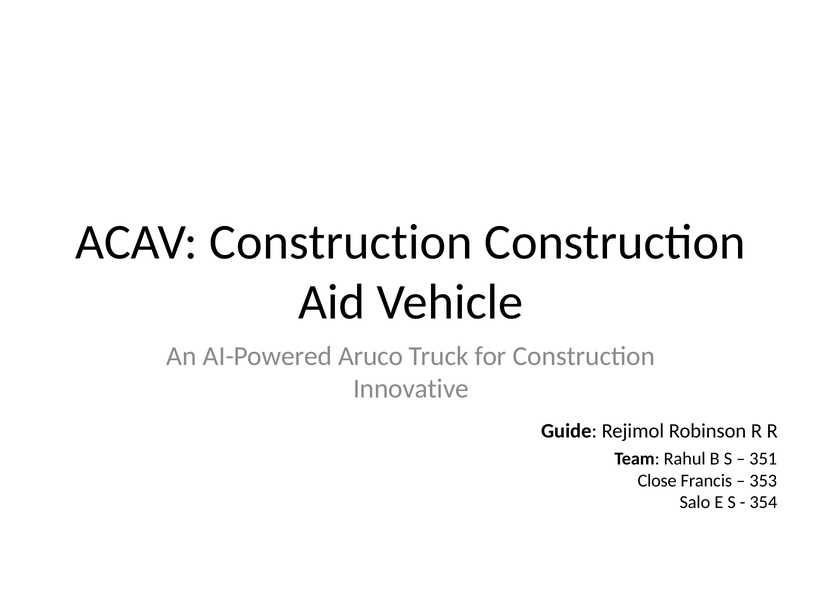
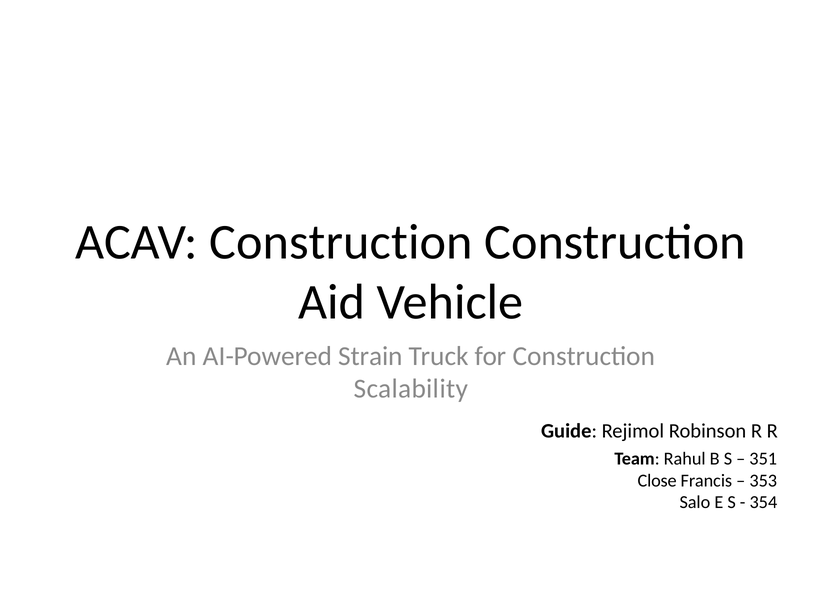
Aruco: Aruco -> Strain (371, 356)
Innovative: Innovative -> Scalability (411, 389)
